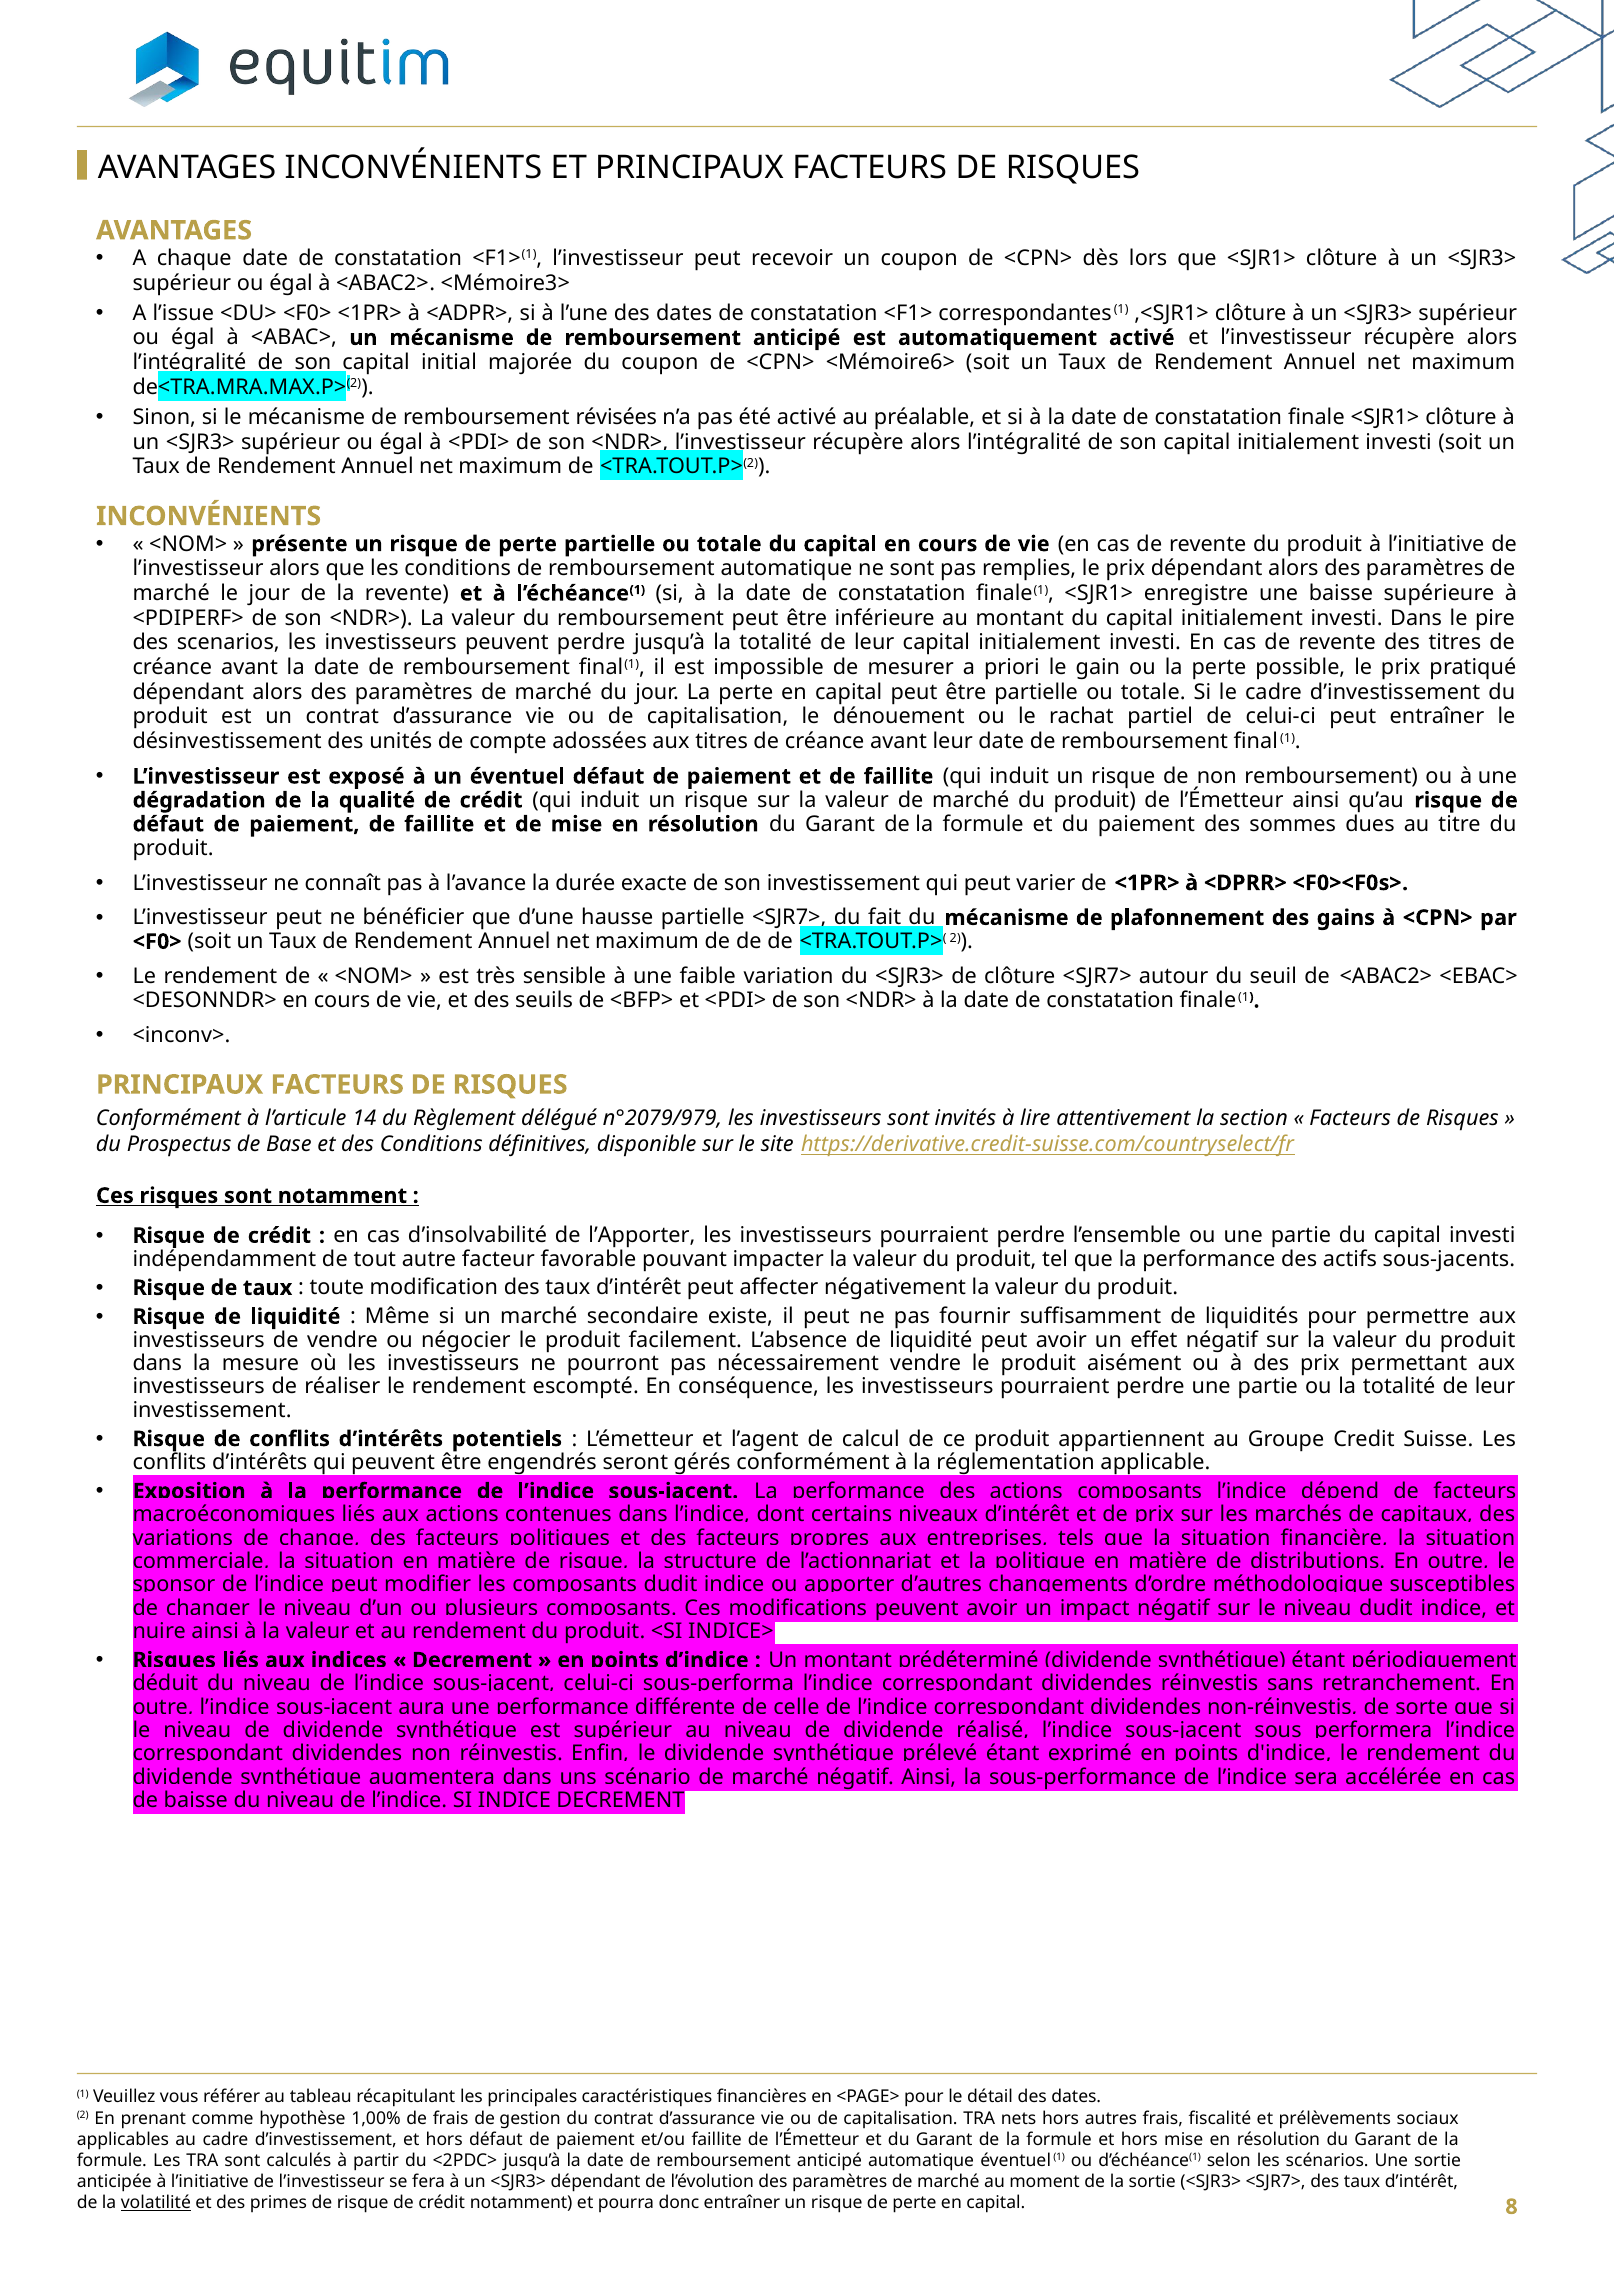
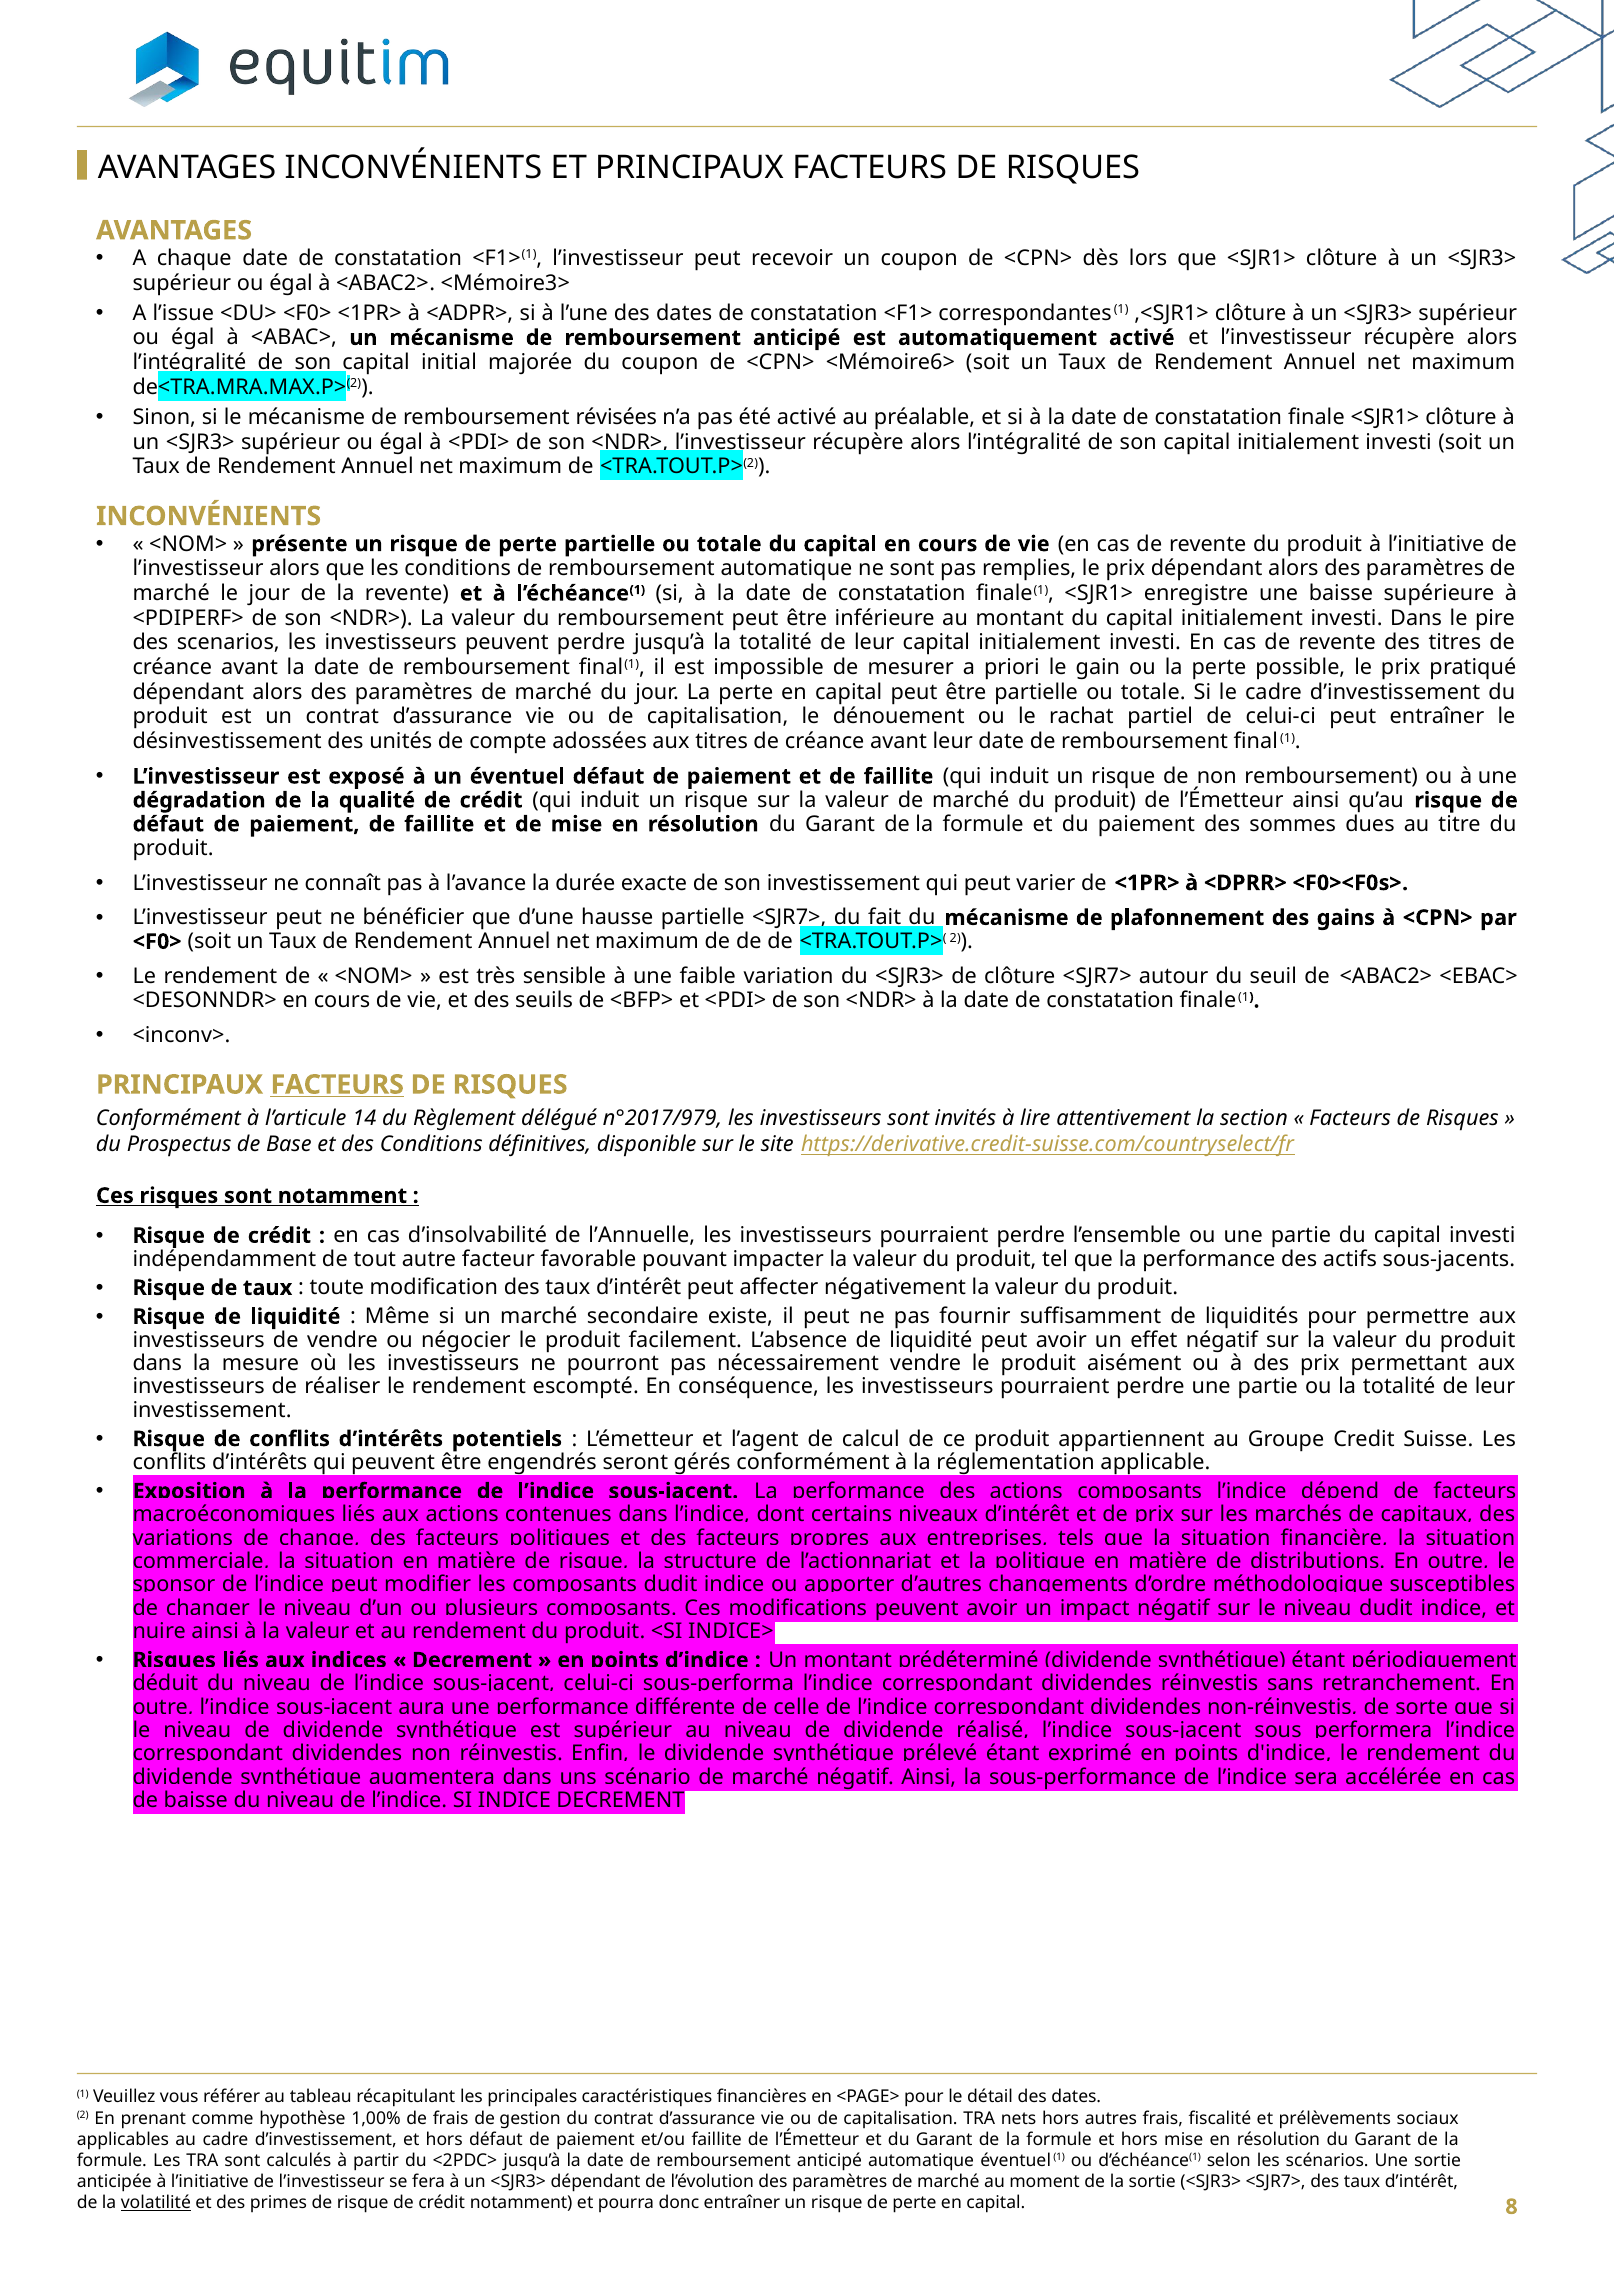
FACTEURS underline: none -> present (337, 1085)
n°2079/979: n°2079/979 -> n°2017/979 (663, 1118)
l’Apporter: l’Apporter -> l’Annuelle (642, 1235)
